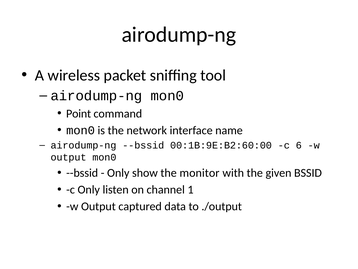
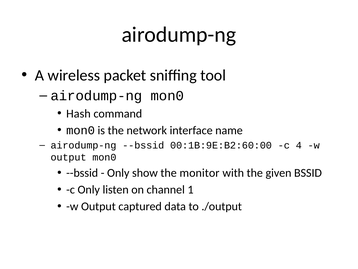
Point: Point -> Hash (78, 113)
6: 6 -> 4 (299, 145)
